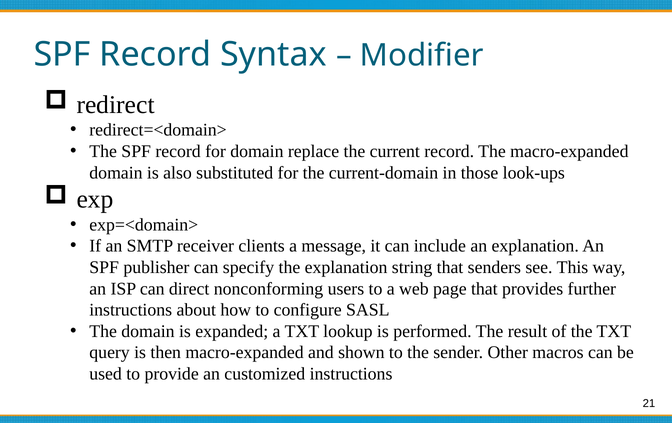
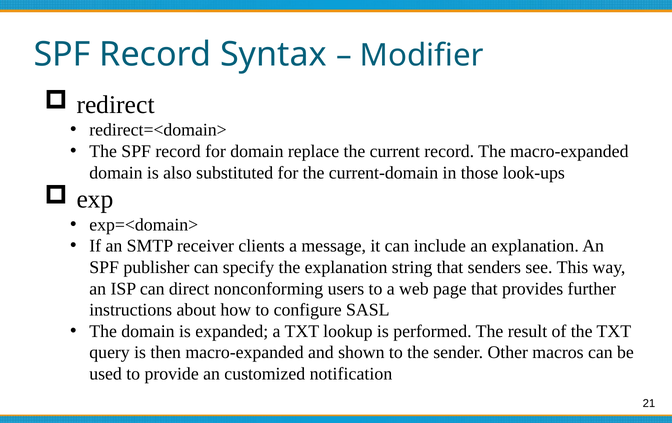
customized instructions: instructions -> notification (351, 374)
